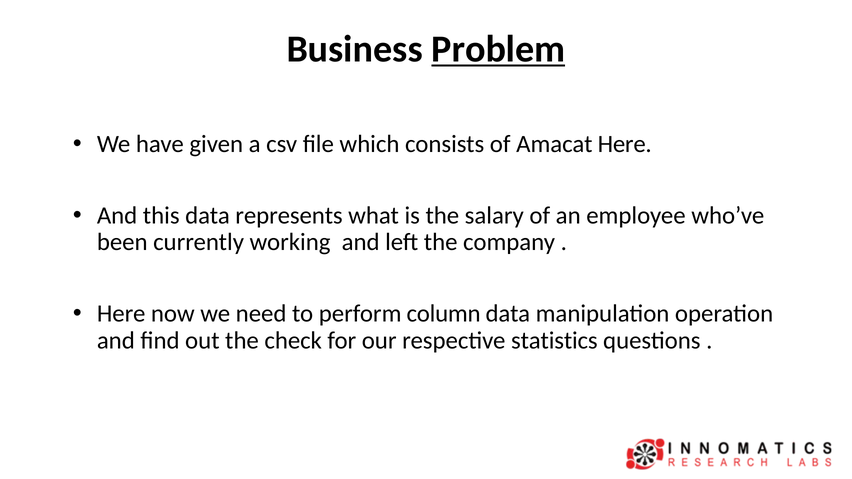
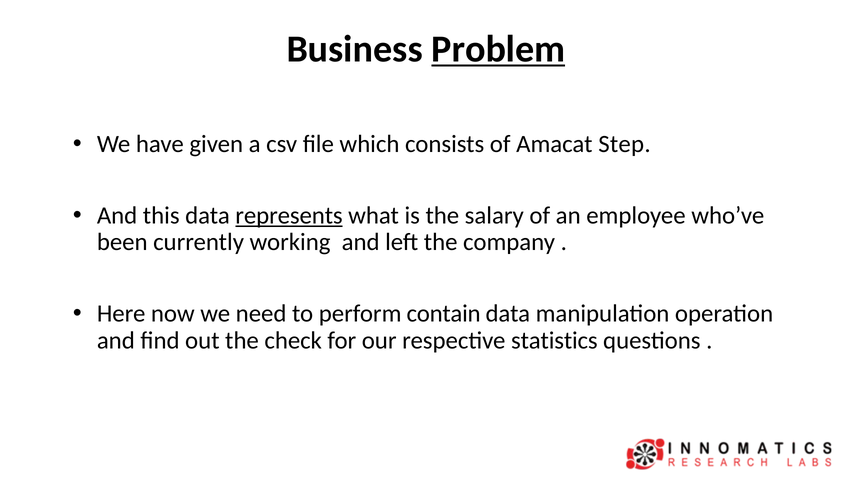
Amacat Here: Here -> Step (624, 144)
represents underline: none -> present (289, 215)
column: column -> contain (444, 314)
